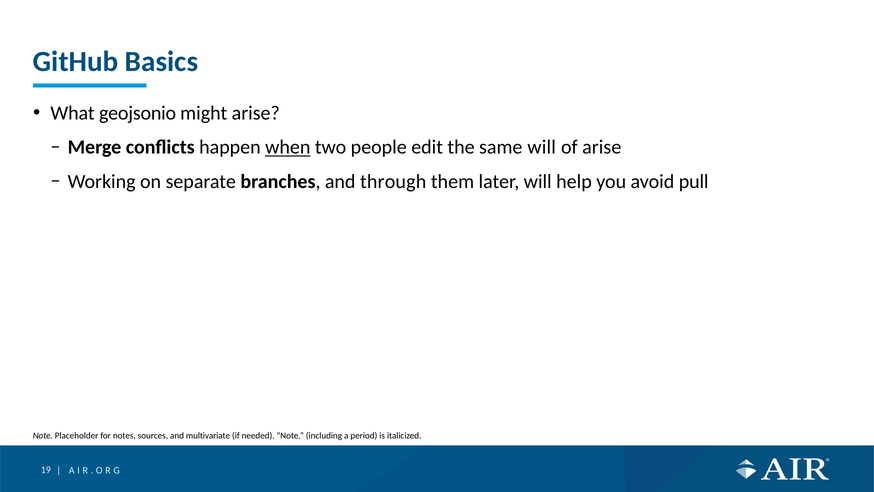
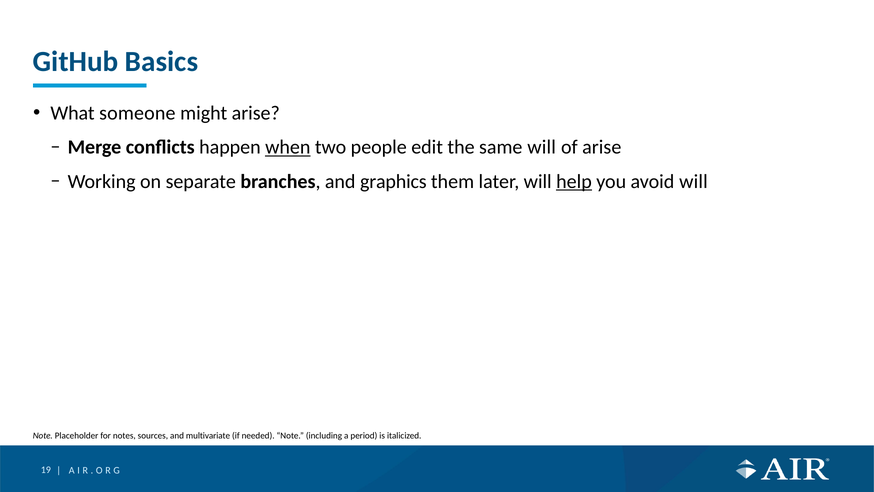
geojsonio: geojsonio -> someone (137, 113)
through: through -> graphics (393, 181)
help underline: none -> present (574, 181)
avoid pull: pull -> will (693, 181)
